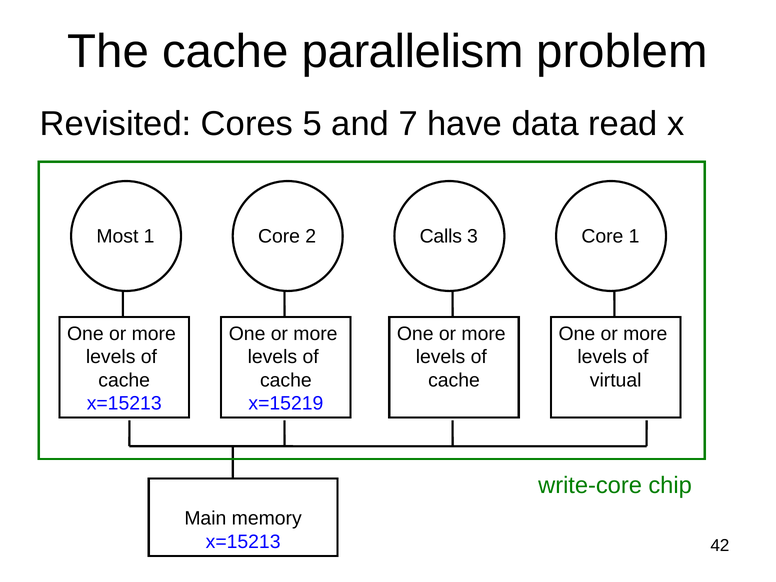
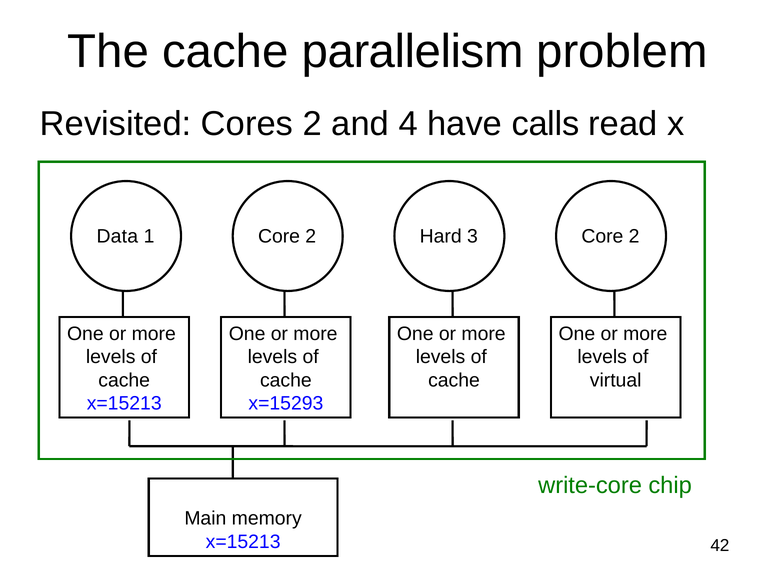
Cores 5: 5 -> 2 (312, 124)
7: 7 -> 4 (408, 124)
data: data -> calls (545, 124)
Most: Most -> Data (117, 236)
Calls: Calls -> Hard (441, 236)
3 Core 1: 1 -> 2 (634, 236)
x=15219: x=15219 -> x=15293 (286, 404)
